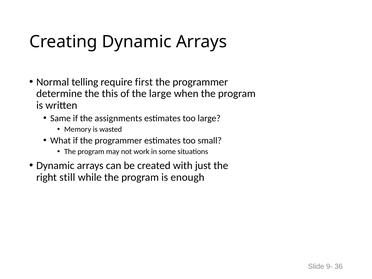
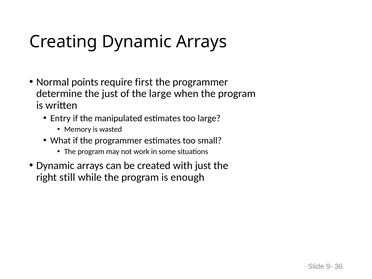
telling: telling -> points (85, 82)
the this: this -> just (110, 94)
Same: Same -> Entry (60, 118)
assignments: assignments -> manipulated (118, 118)
